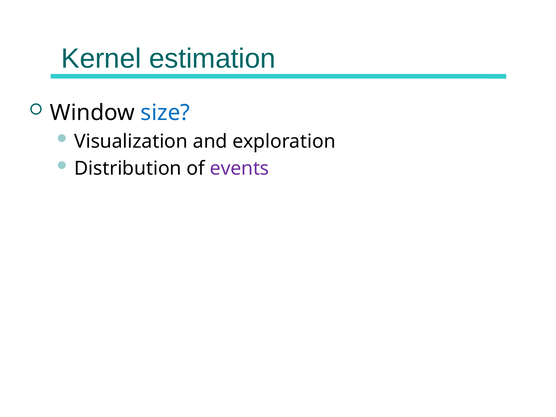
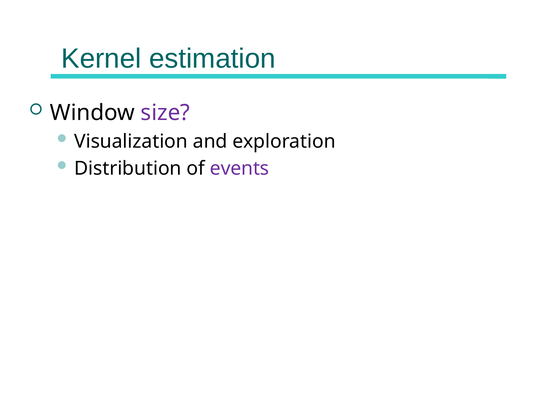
size colour: blue -> purple (165, 113)
